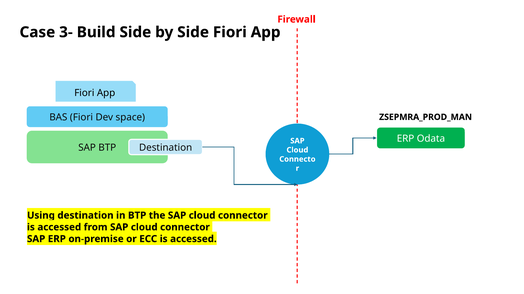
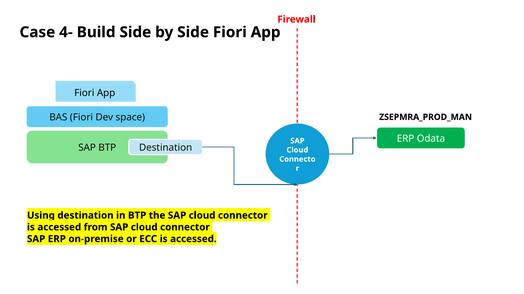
3-: 3- -> 4- (66, 32)
